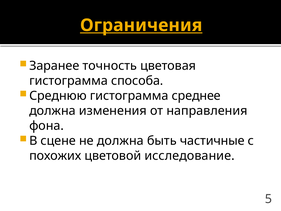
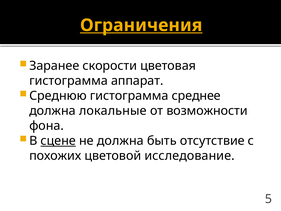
точность: точность -> скорости (110, 66)
способа: способа -> аппарат (137, 81)
изменения: изменения -> локальные (113, 111)
направления: направления -> возможности (207, 111)
сцене underline: none -> present (58, 141)
частичные: частичные -> отсутствие (212, 141)
